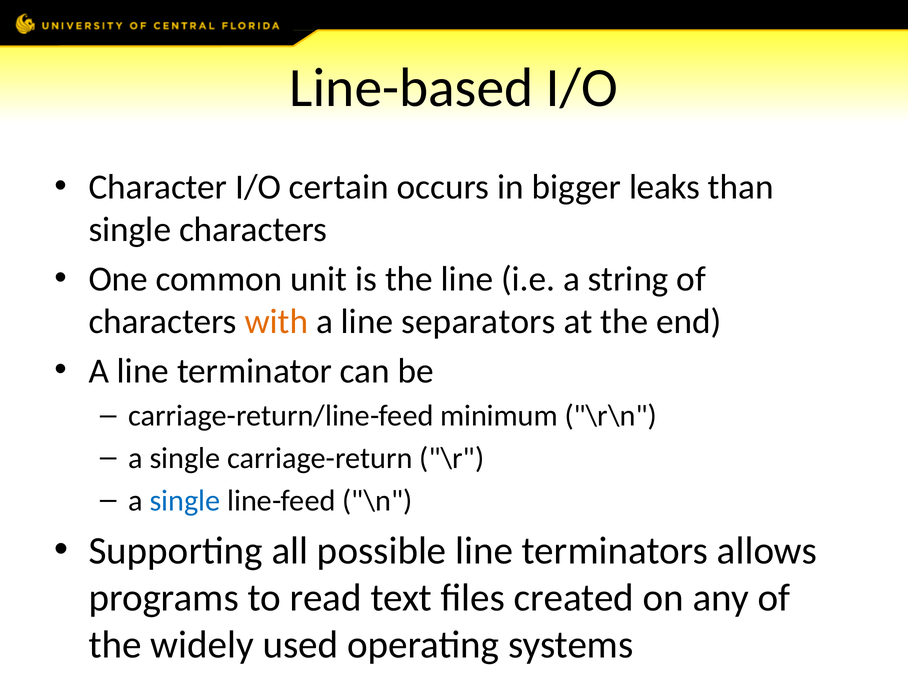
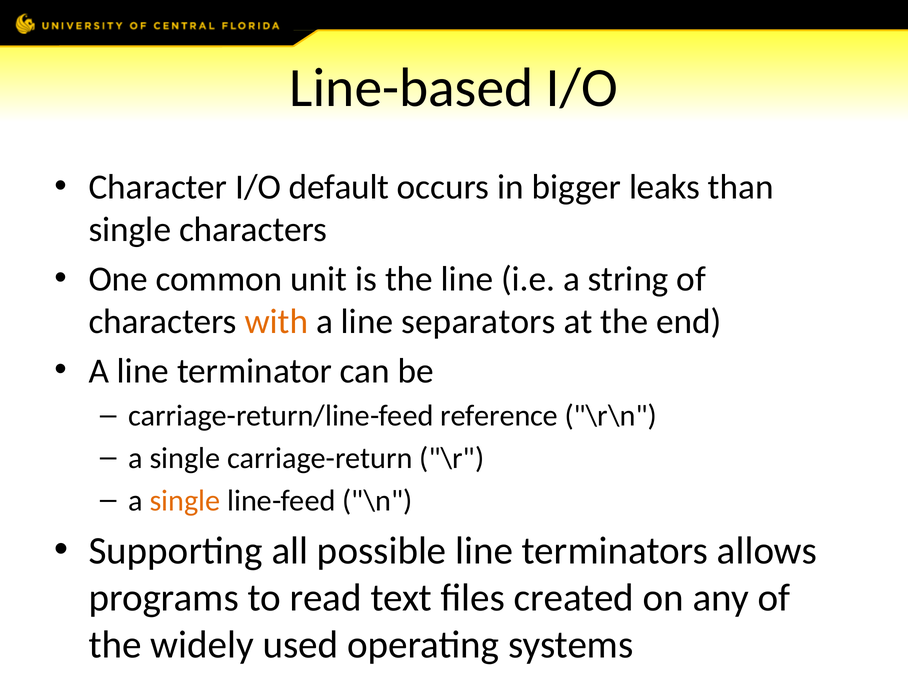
certain: certain -> default (339, 187)
minimum: minimum -> reference (499, 416)
single colour: blue -> orange (185, 501)
